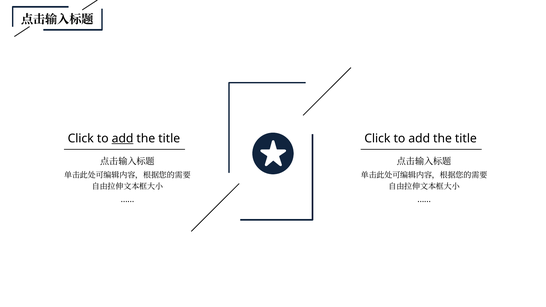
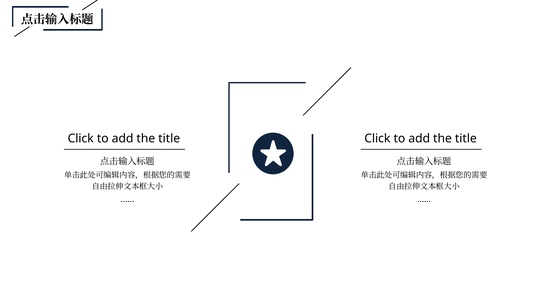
add underline: present -> none (123, 139)
